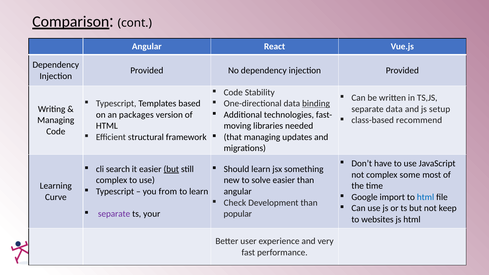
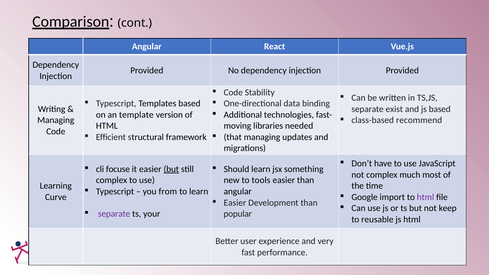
binding underline: present -> none (316, 104)
separate data: data -> exist (394, 109)
js setup: setup -> based (440, 109)
packages: packages -> template (136, 115)
search: search -> focuse (118, 169)
some: some -> much (410, 175)
solve: solve -> tools (261, 180)
html colour: blue -> purple (426, 197)
Check: Check -> Easier (235, 203)
websites: websites -> reusable (377, 219)
